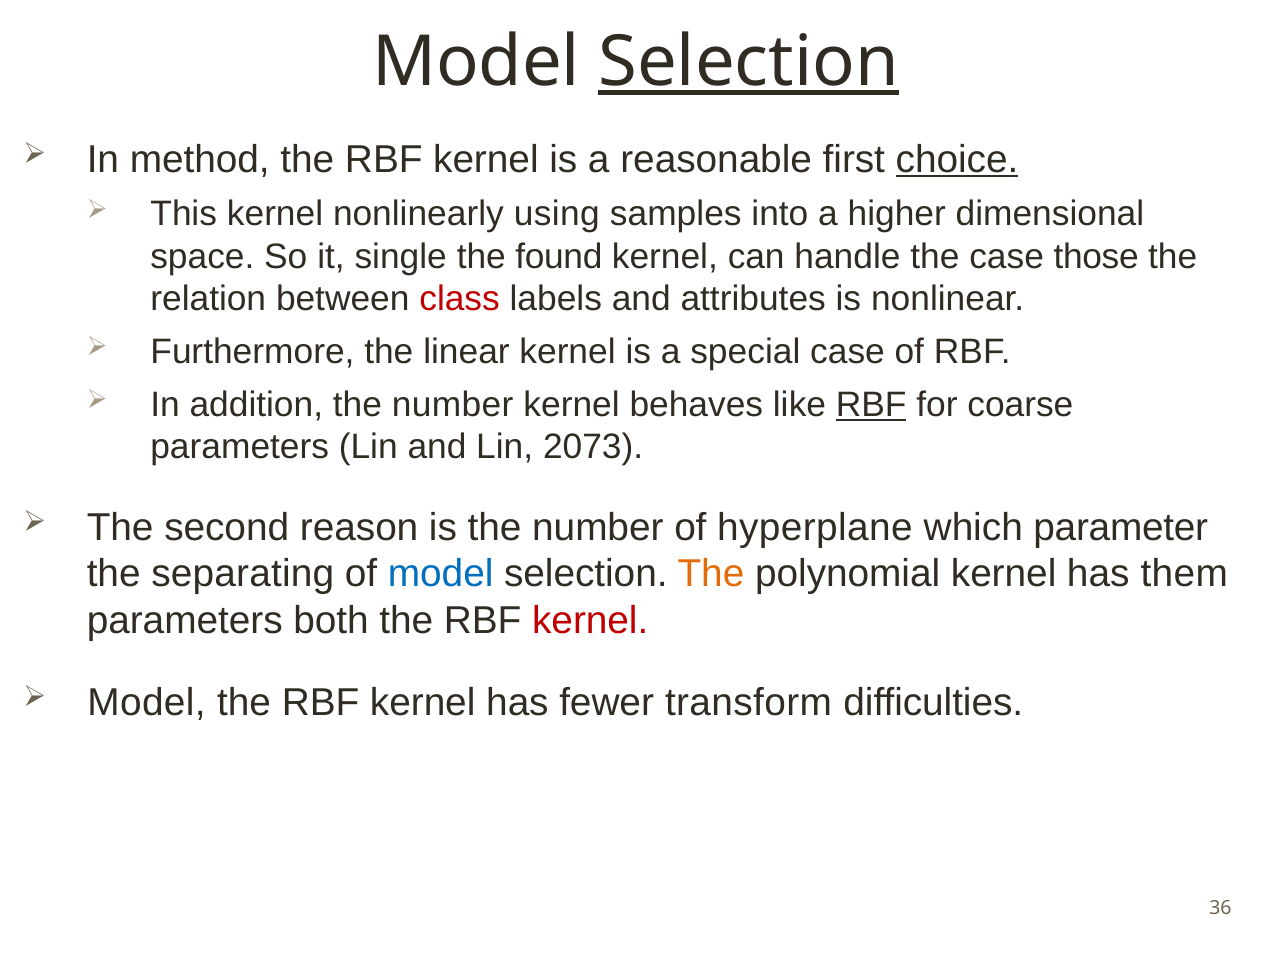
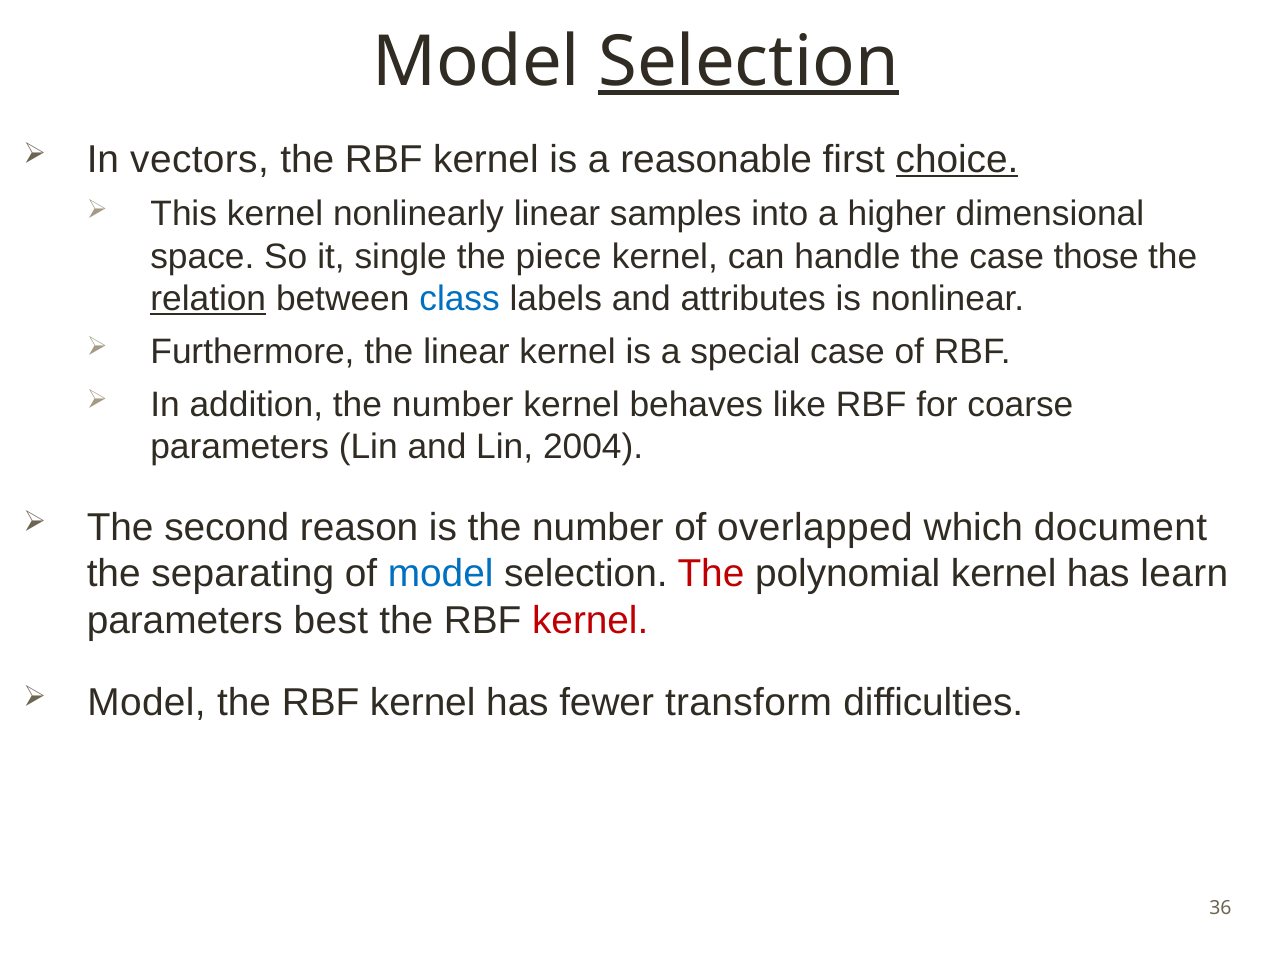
method: method -> vectors (200, 159)
nonlinearly using: using -> linear (557, 214)
found: found -> piece (559, 257)
relation underline: none -> present (208, 299)
class colour: red -> blue (460, 299)
RBF underline: present -> none (871, 405)
2073: 2073 -> 2004 (593, 447)
hyperplane: hyperplane -> overlapped (815, 528)
parameter: parameter -> document (1120, 528)
The colour: orange -> red (711, 574)
them: them -> learn (1184, 574)
both: both -> best (331, 621)
